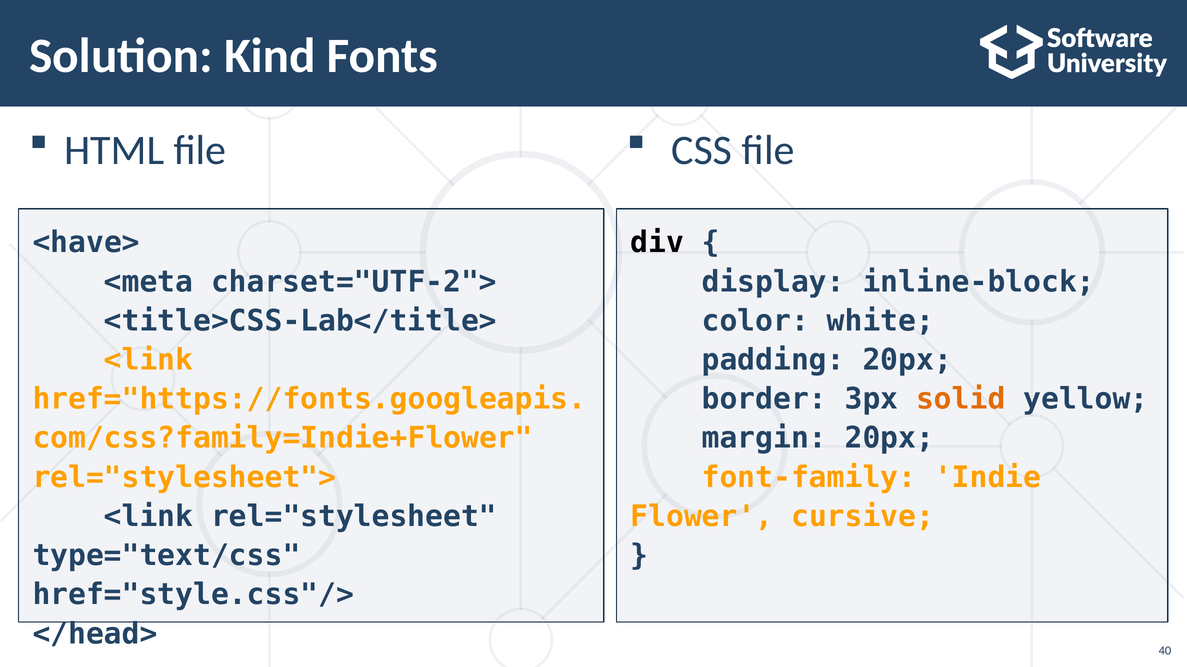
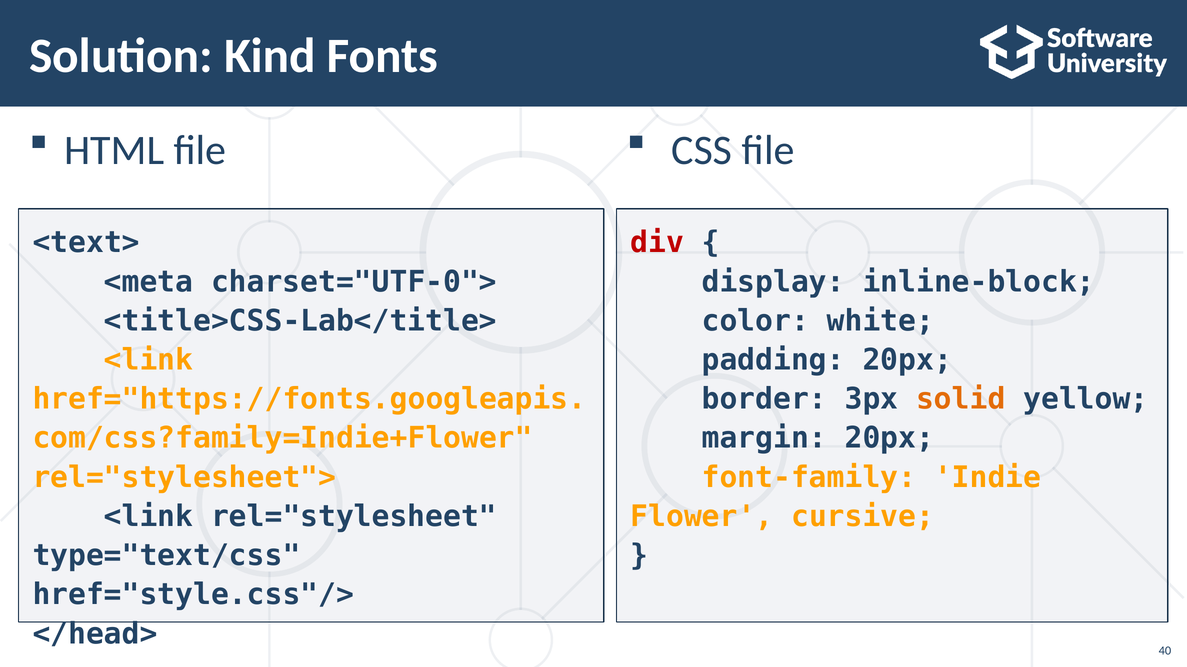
<have>: <have> -> <text> (86, 243)
div colour: black -> red (657, 243)
charset="UTF-2">: charset="UTF-2"> -> charset="UTF-0"> (354, 282)
